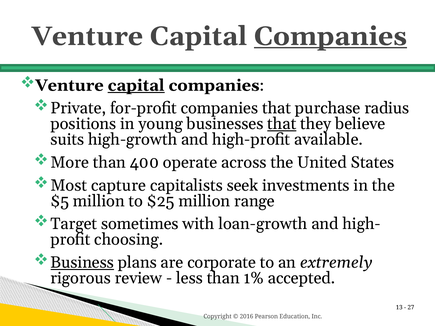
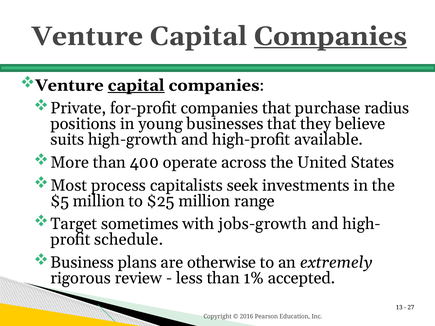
that underline: present -> none (282, 124)
capture: capture -> process (119, 186)
loan-growth: loan-growth -> jobs-growth (263, 224)
choosing: choosing -> schedule (129, 240)
Business underline: present -> none (82, 263)
corporate: corporate -> otherwise (222, 263)
